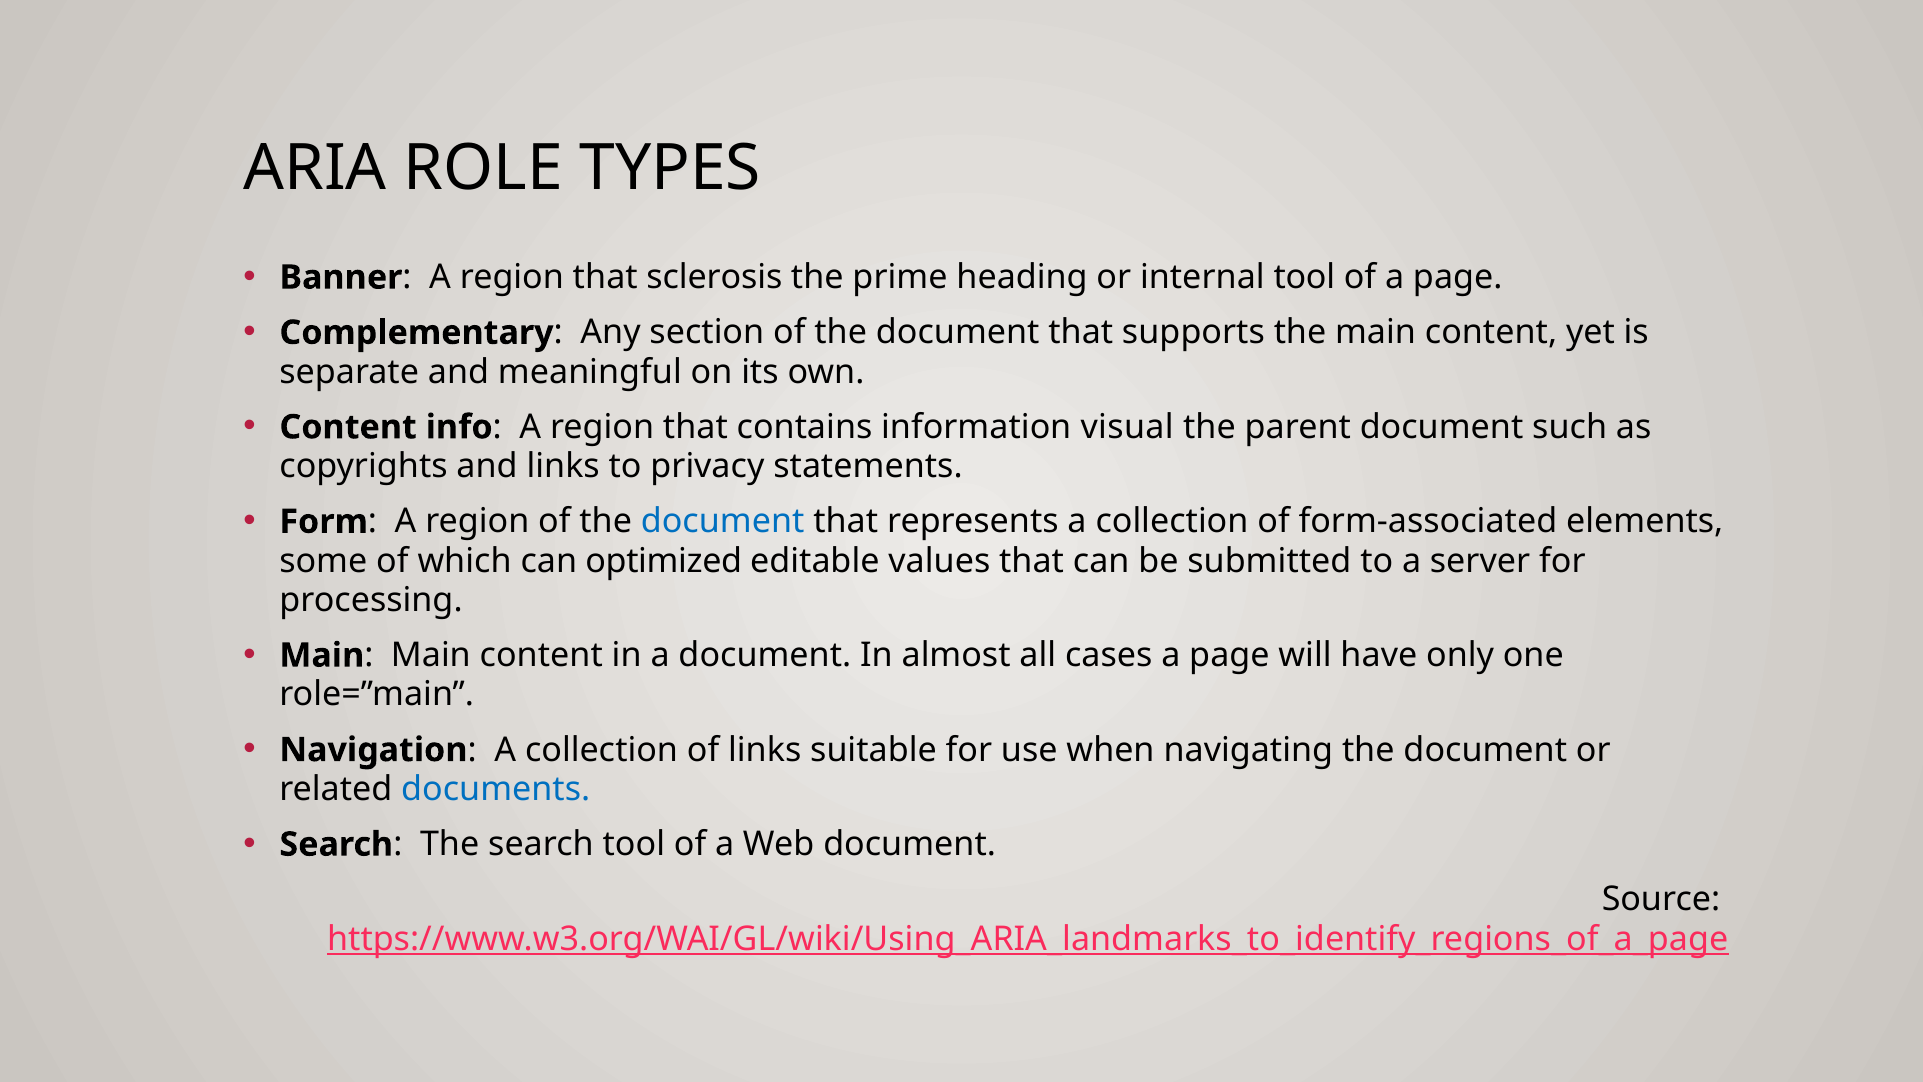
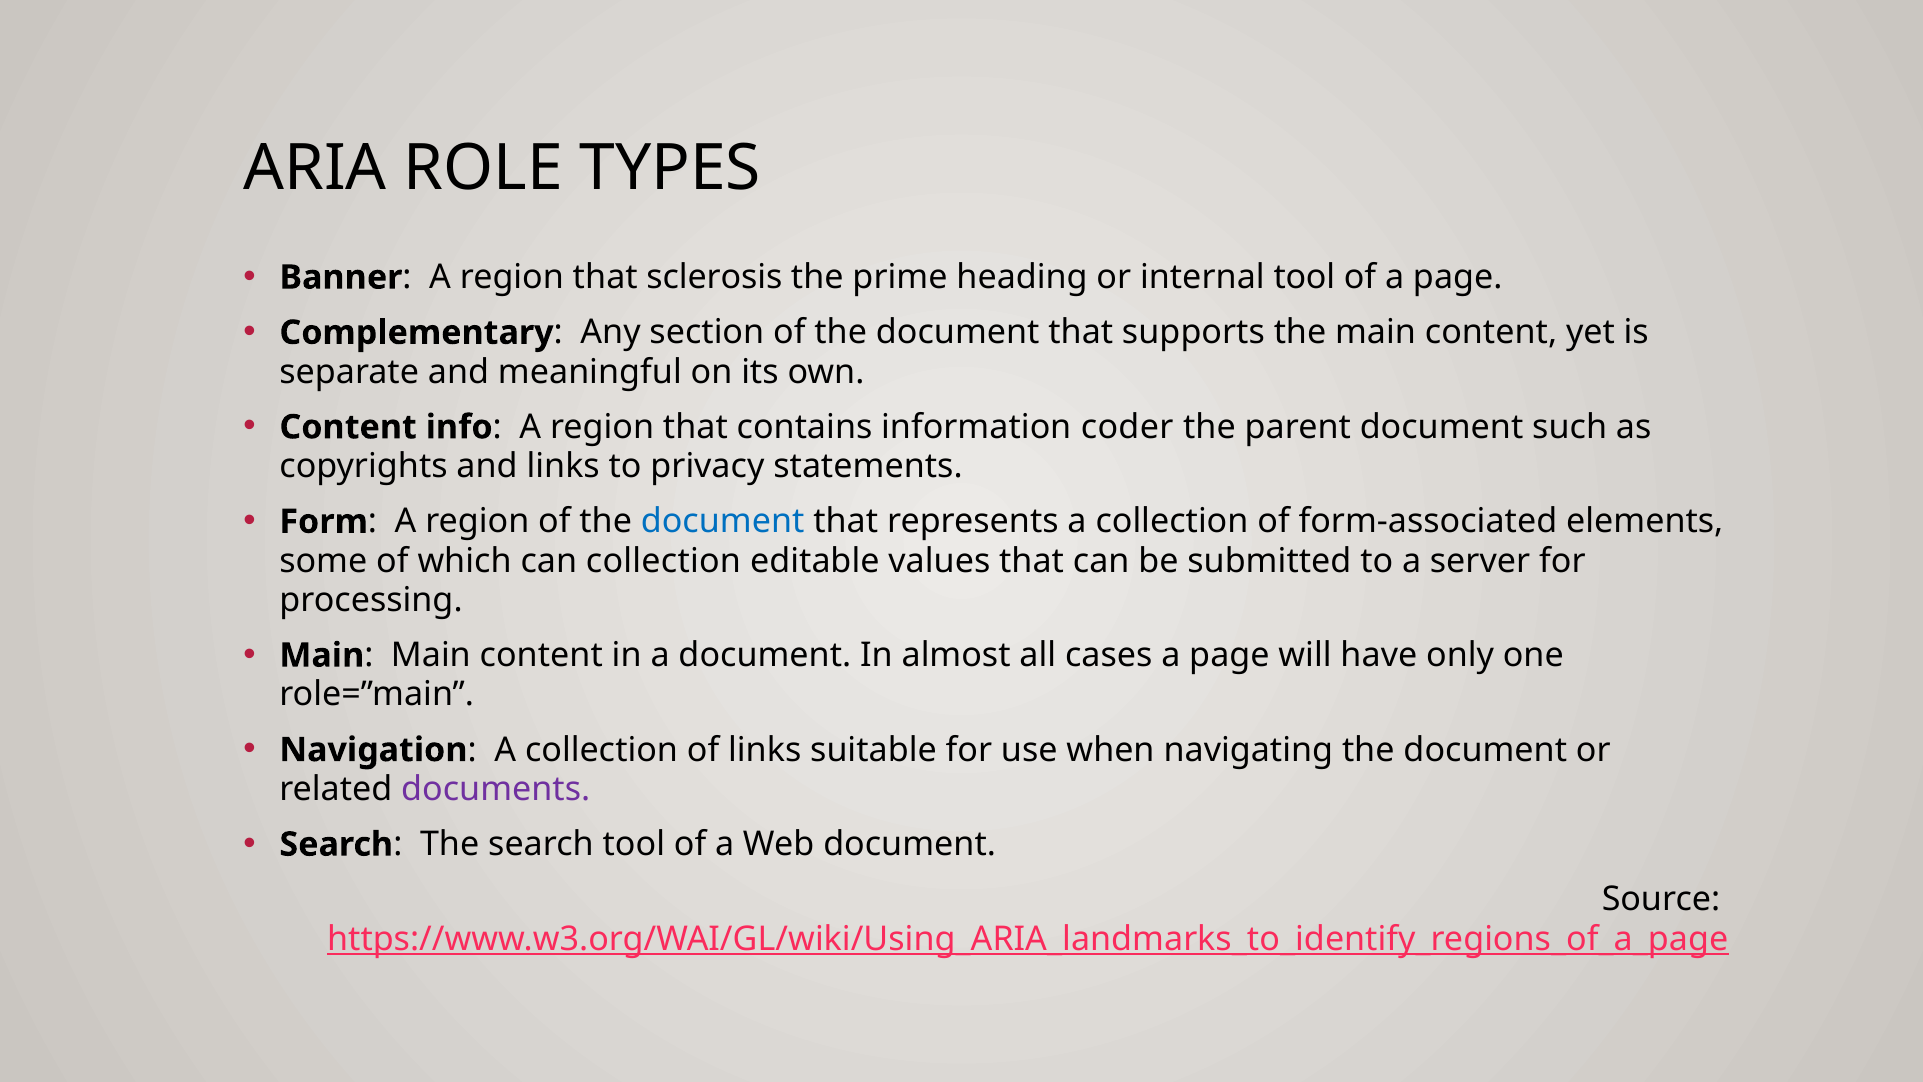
visual: visual -> coder (1127, 427)
can optimized: optimized -> collection (663, 561)
documents colour: blue -> purple (496, 789)
